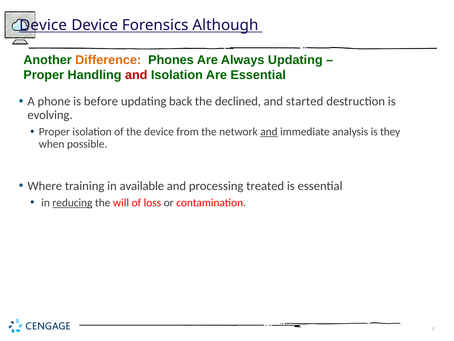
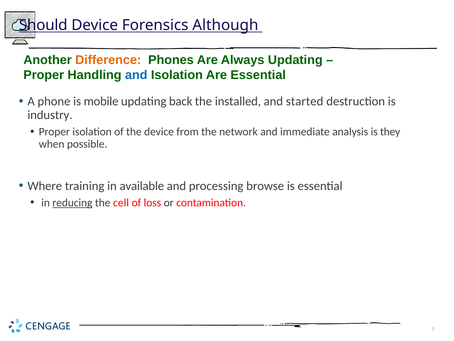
Device: Device -> Should (43, 25)
and colour: red -> blue (136, 75)
before: before -> mobile (101, 101)
declined: declined -> installed (238, 101)
evolving: evolving -> industry (50, 115)
and underline: present -> none (269, 132)
treated: treated -> browse (265, 186)
will: will -> cell (121, 202)
